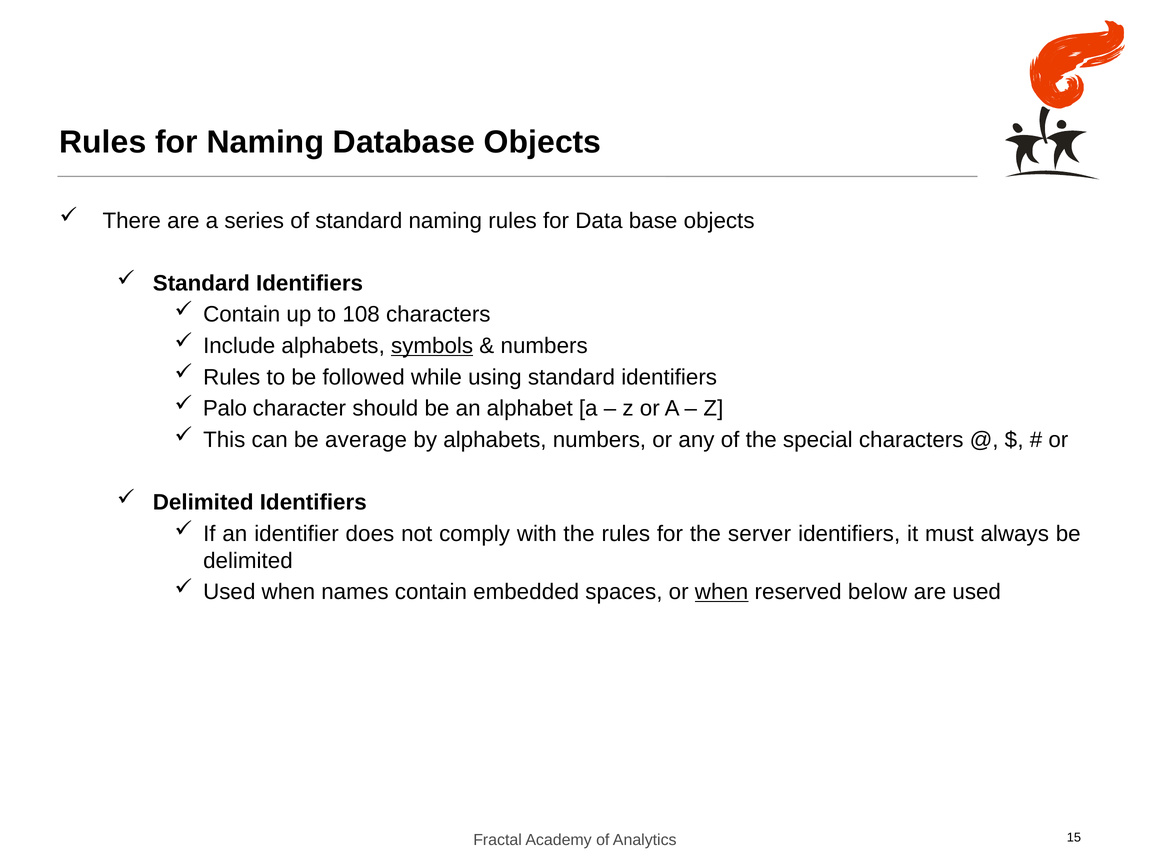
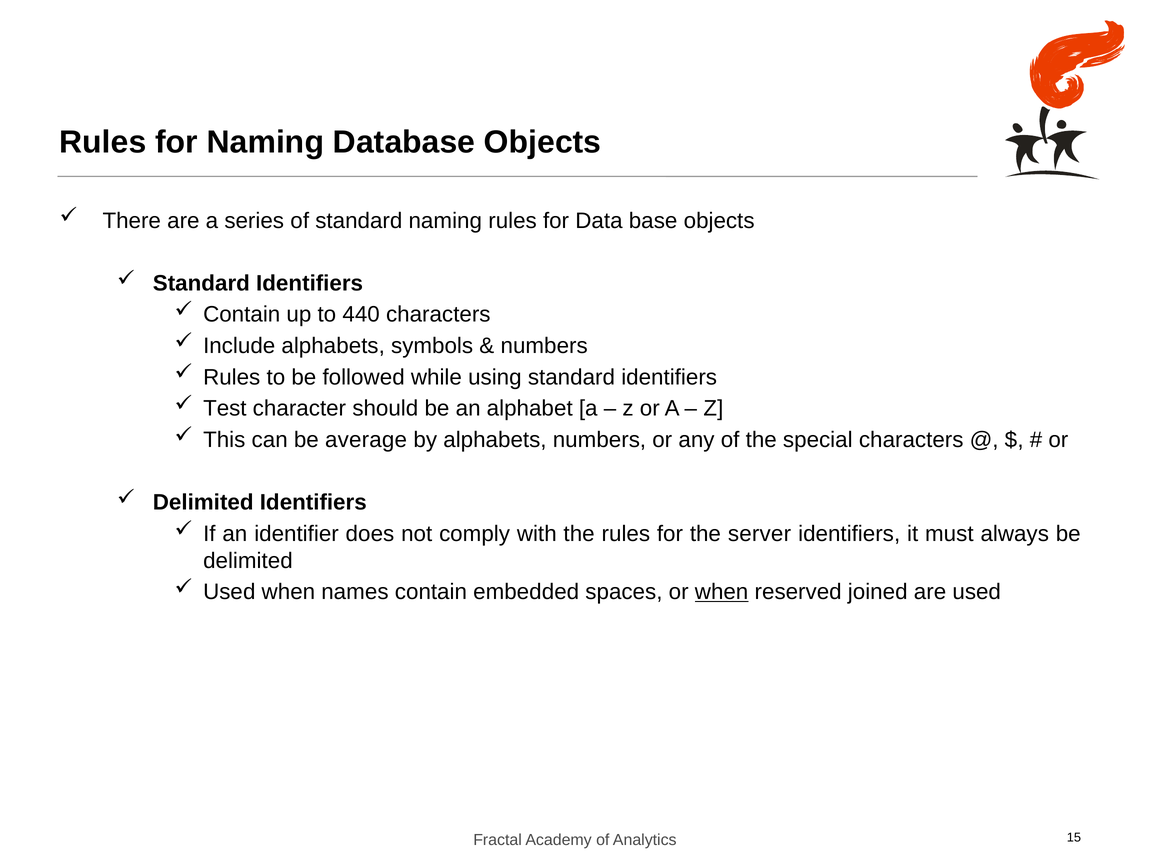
108: 108 -> 440 (361, 315)
symbols underline: present -> none (432, 346)
Palo: Palo -> Test (225, 409)
below: below -> joined (878, 592)
